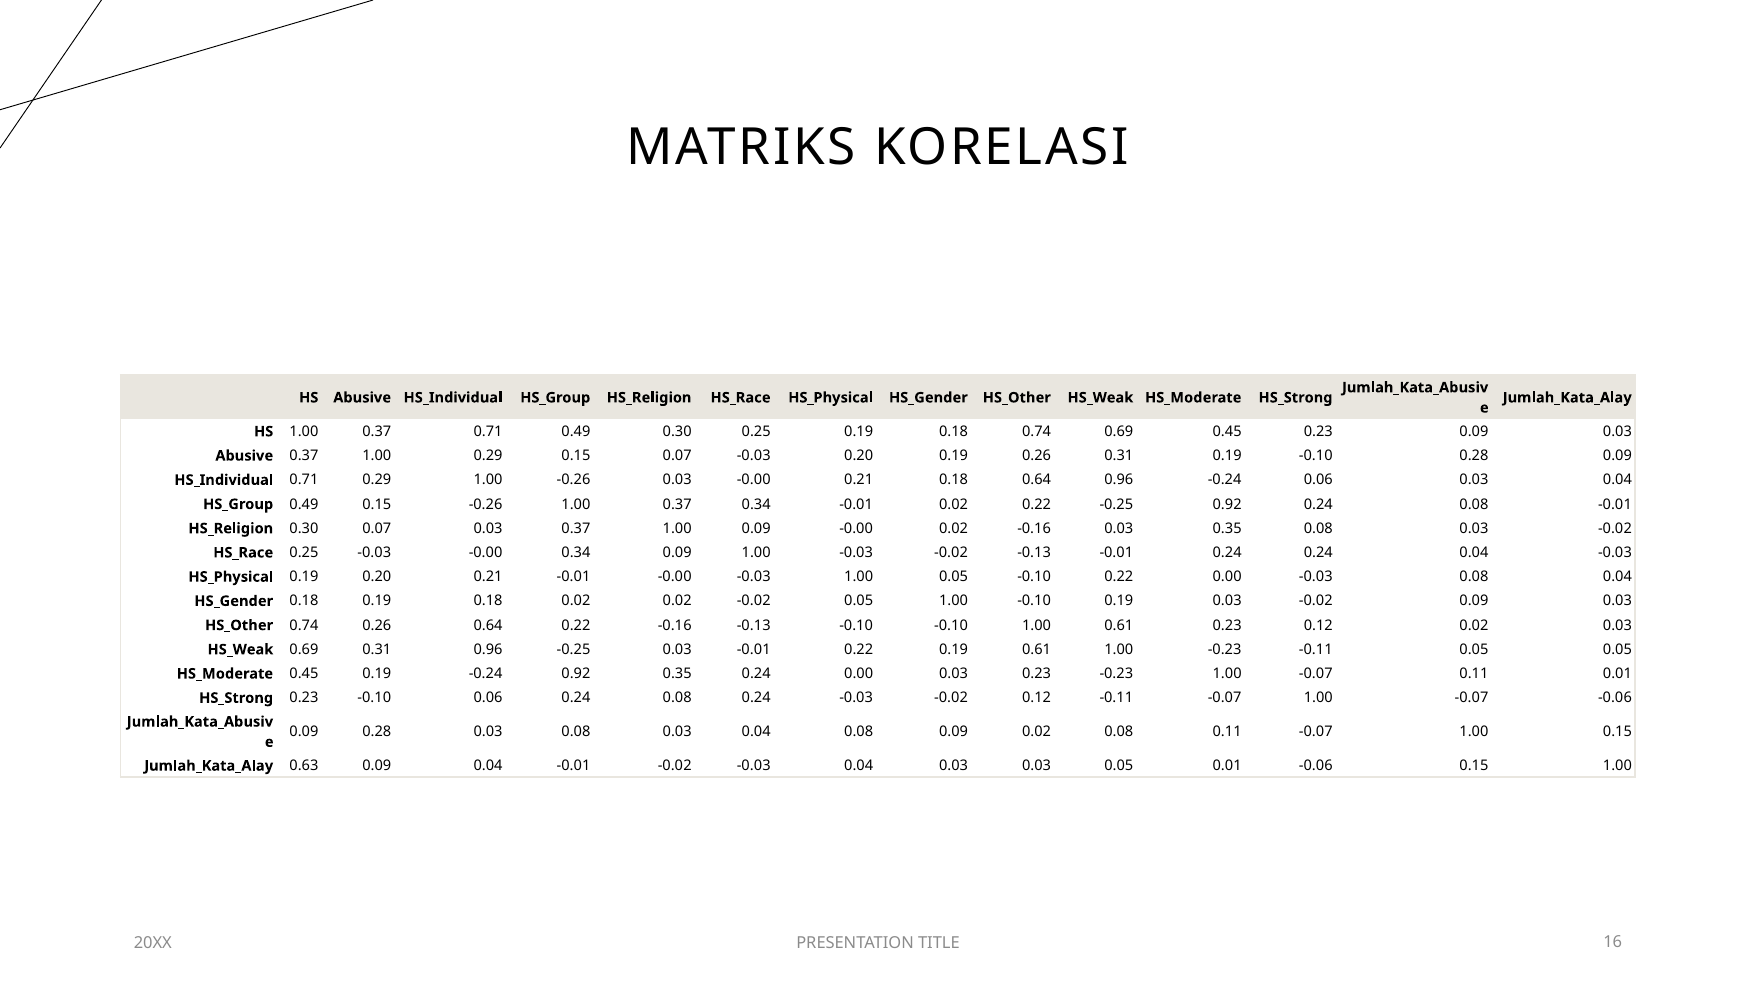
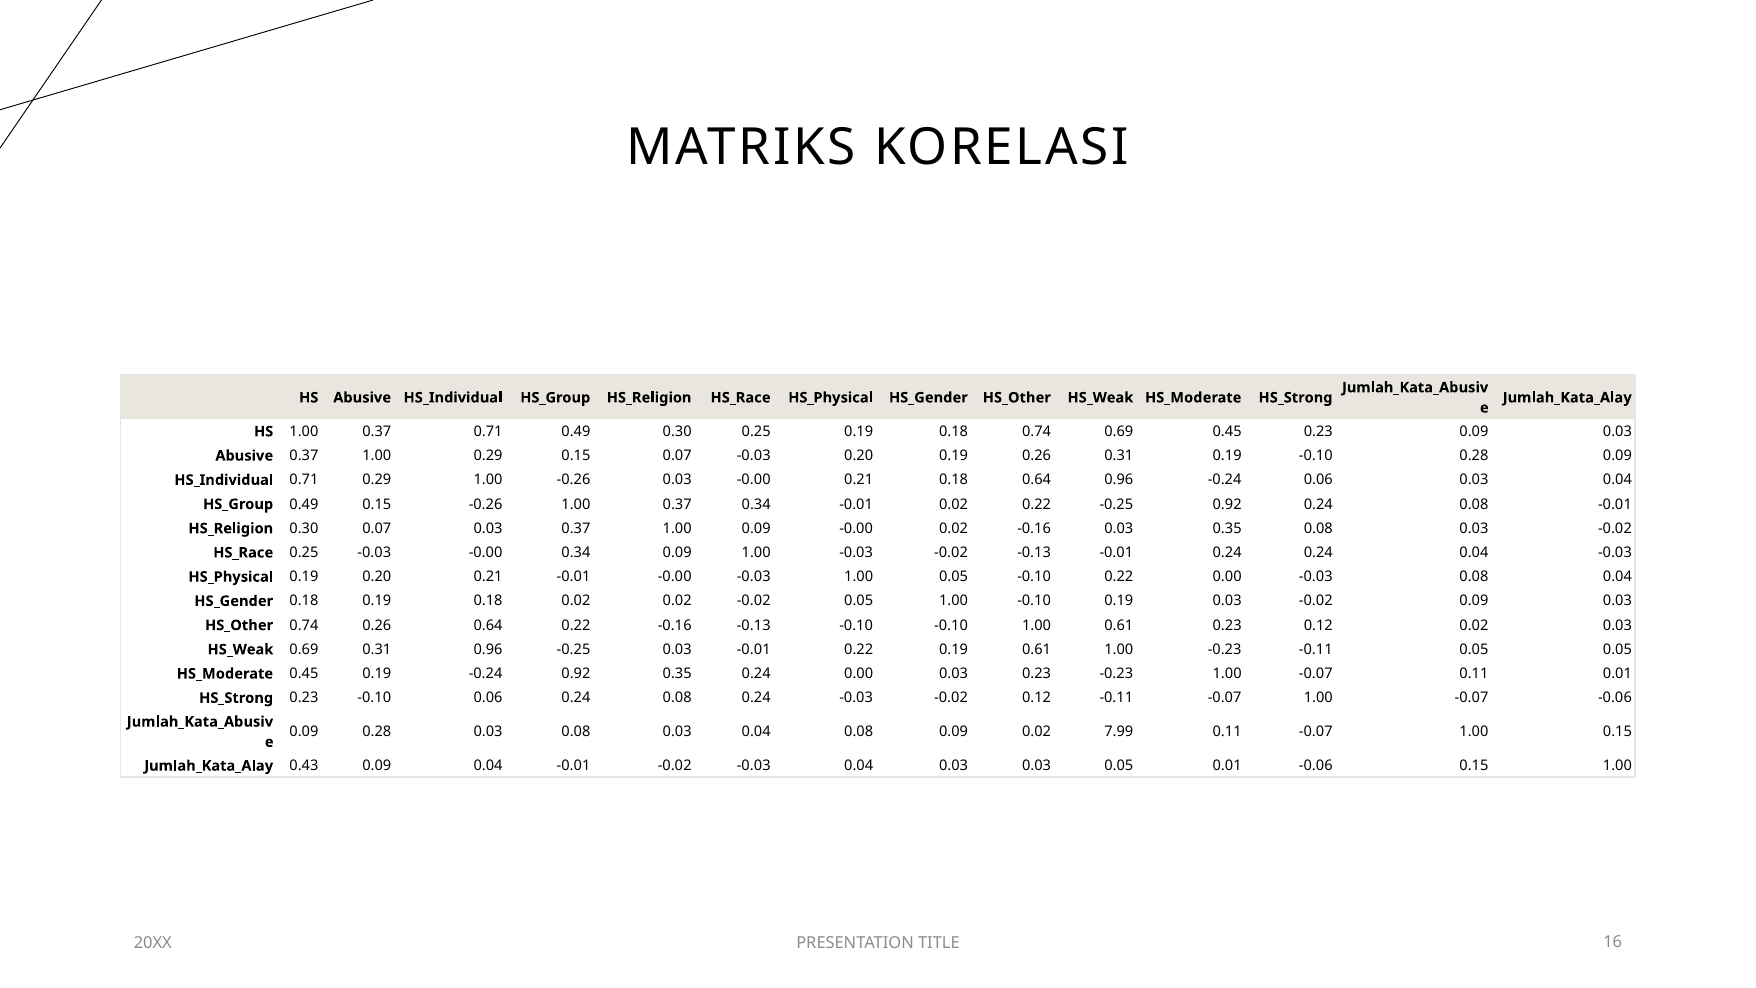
0.02 0.08: 0.08 -> 7.99 (1119, 732)
0.63: 0.63 -> 0.43 (304, 766)
